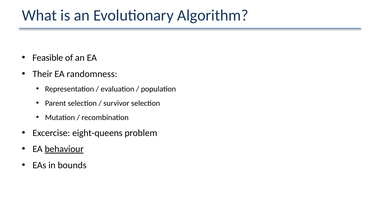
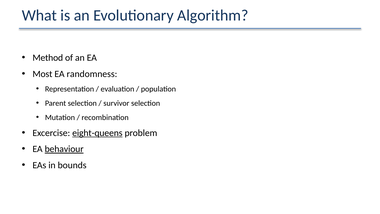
Feasible: Feasible -> Method (48, 58)
Their: Their -> Most (42, 74)
eight-queens underline: none -> present (97, 133)
